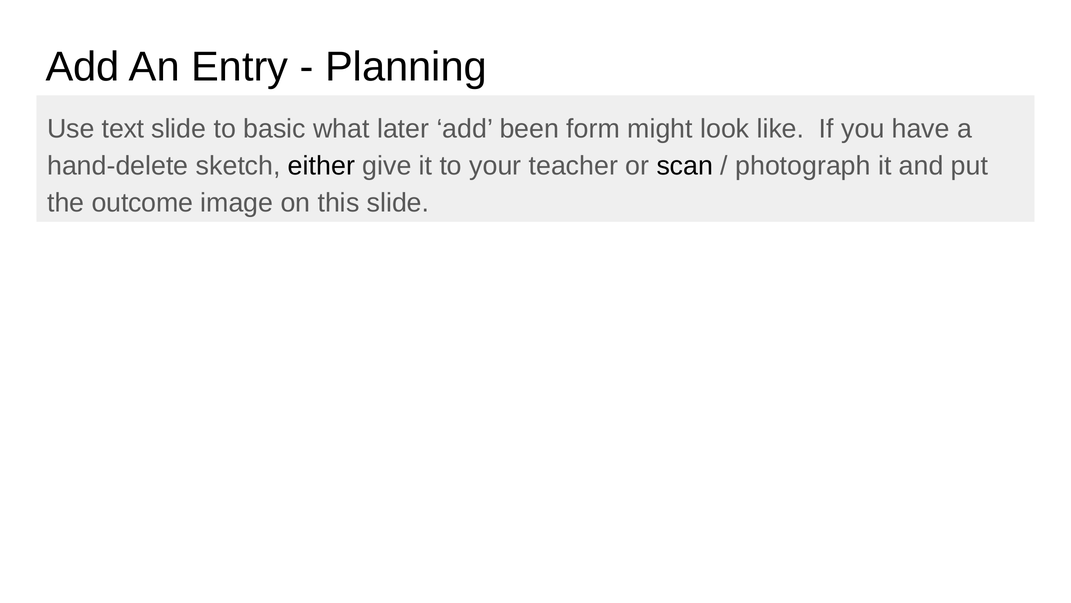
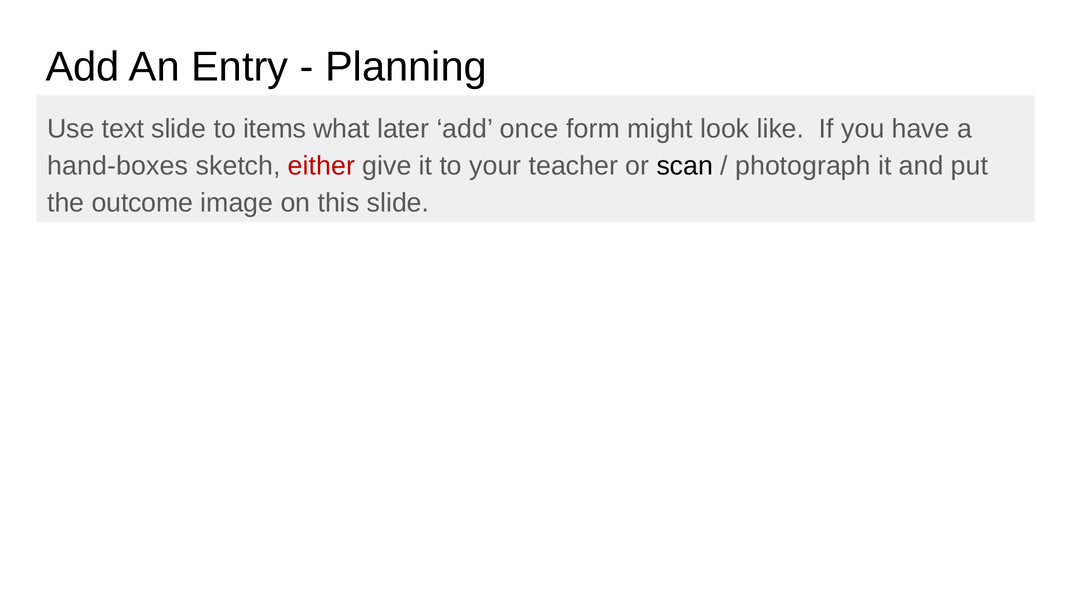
basic: basic -> items (275, 129)
been: been -> once (529, 129)
hand-delete: hand-delete -> hand-boxes (118, 166)
either colour: black -> red (321, 166)
